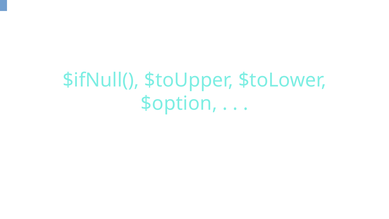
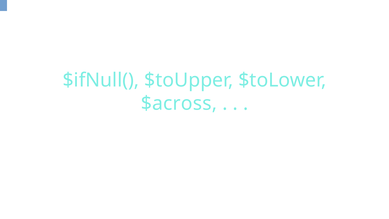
$option: $option -> $across (179, 103)
